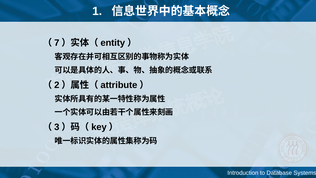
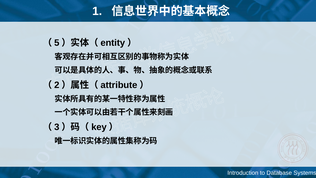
7: 7 -> 5 (57, 43)
